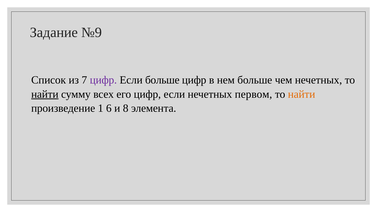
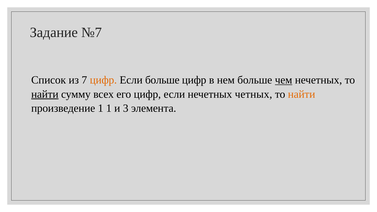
№9: №9 -> №7 (92, 32)
цифр colour: purple -> orange (103, 80)
чем underline: none -> present (284, 80)
первом: первом -> четных (254, 94)
1 6: 6 -> 1 (109, 108)
8: 8 -> 3 (126, 108)
